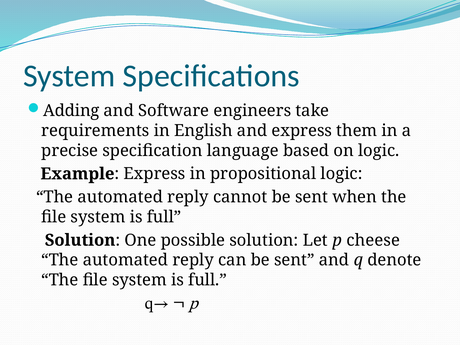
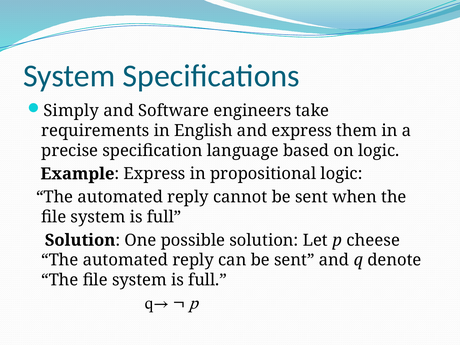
Adding: Adding -> Simply (71, 111)
